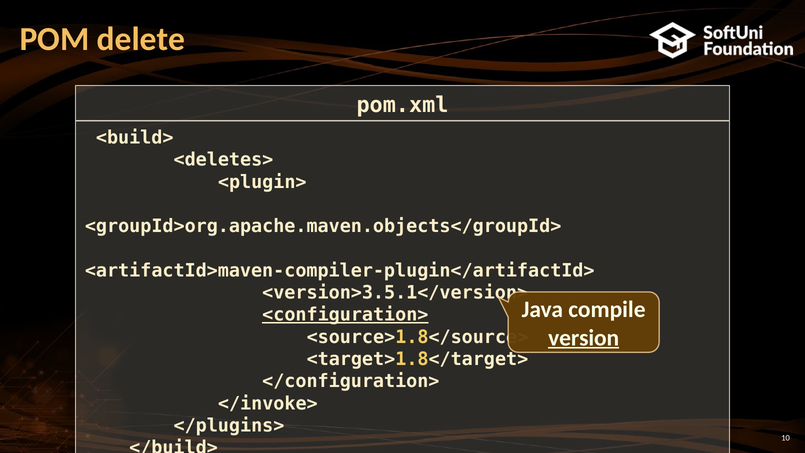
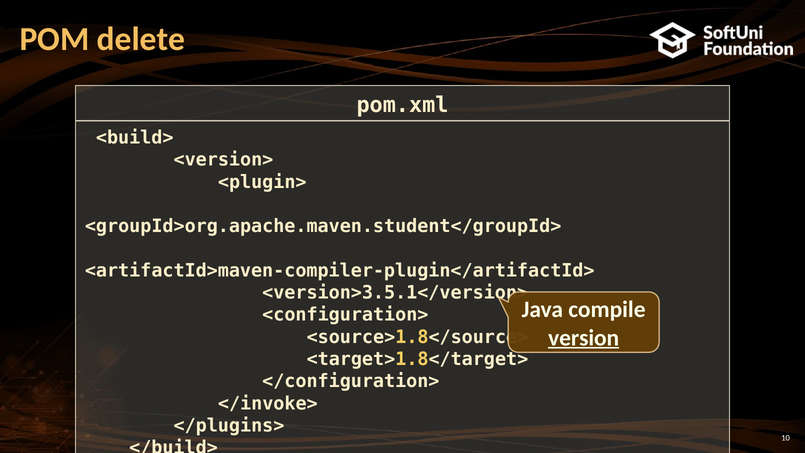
<deletes>: <deletes> -> <version> (223, 160)
<groupId>org.apache.maven.objects</groupId>: <groupId>org.apache.maven.objects</groupId> -> <groupId>org.apache.maven.student</groupId> (323, 226)
<configuration> underline: present -> none (345, 315)
